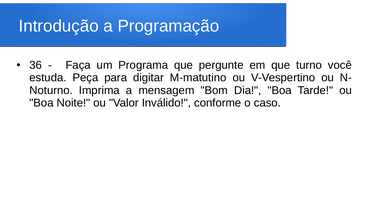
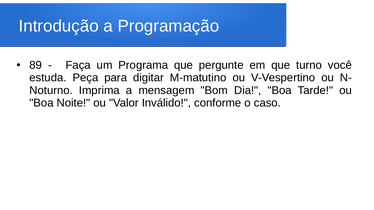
36: 36 -> 89 (36, 65)
